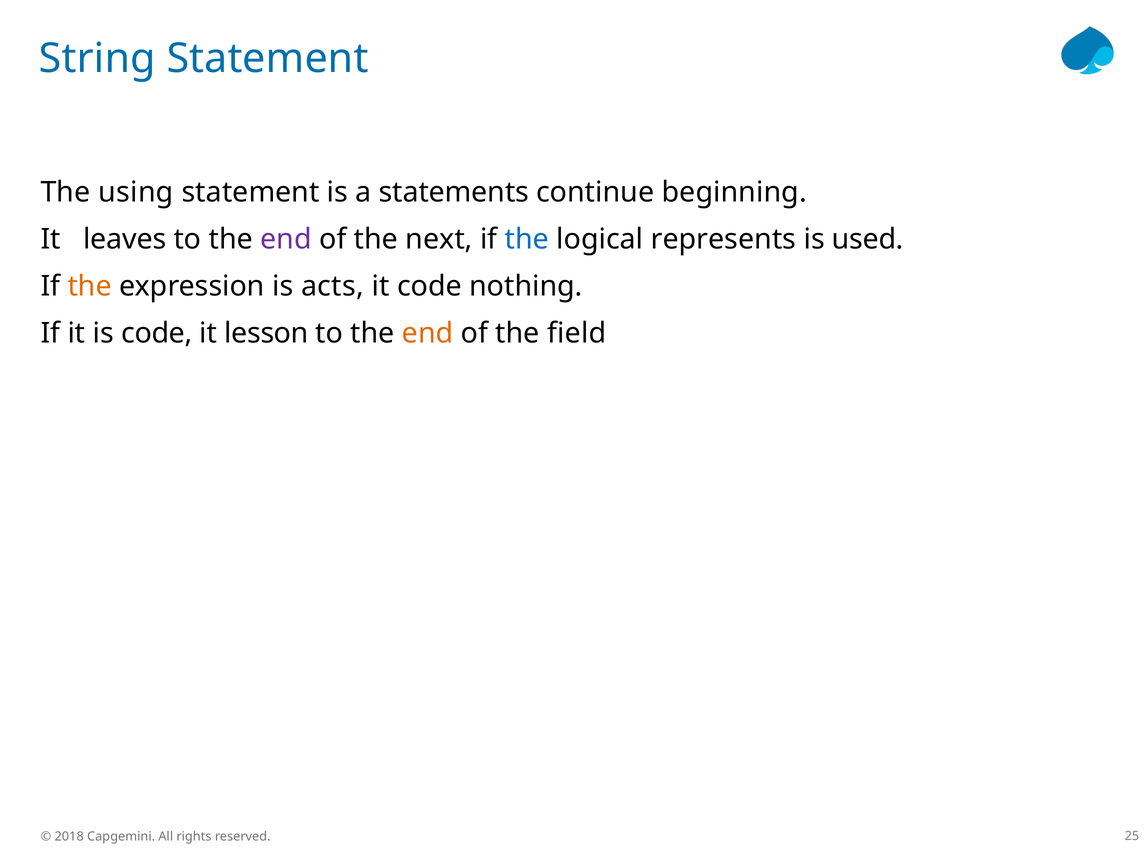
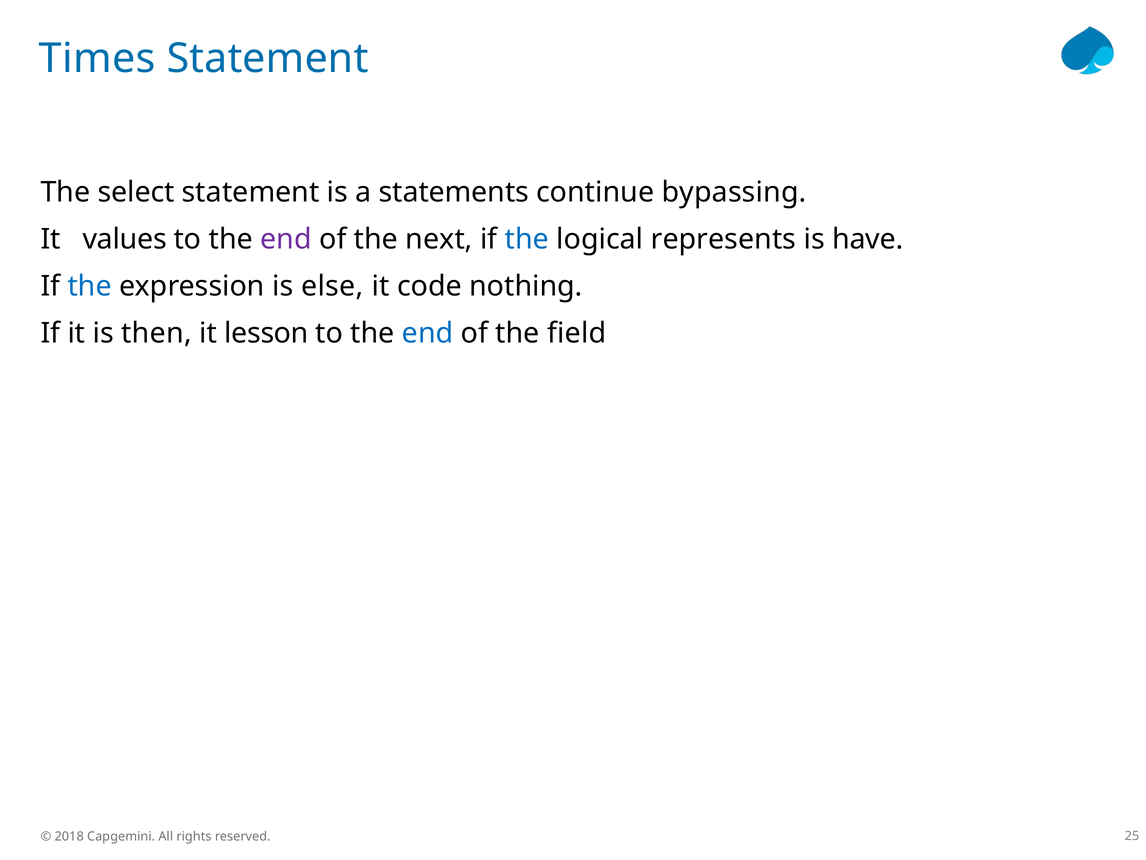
String: String -> Times (97, 58)
using: using -> select (136, 192)
beginning: beginning -> bypassing (734, 192)
leaves: leaves -> values (125, 239)
used: used -> have (868, 239)
the colour: orange -> blue (90, 286)
acts: acts -> else (332, 286)
is code: code -> then (157, 333)
end colour: orange -> blue (428, 333)
